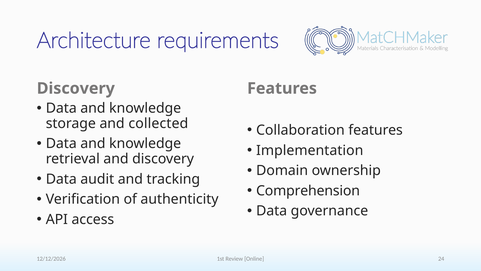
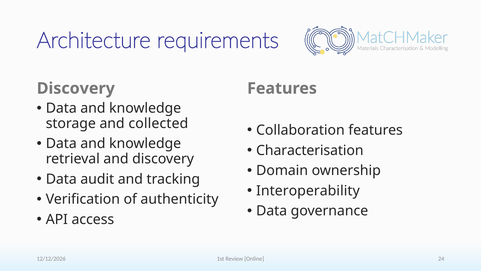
Implementation: Implementation -> Characterisation (310, 150)
Comprehension: Comprehension -> Interoperability (308, 190)
